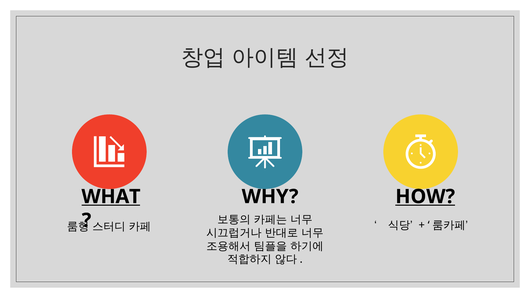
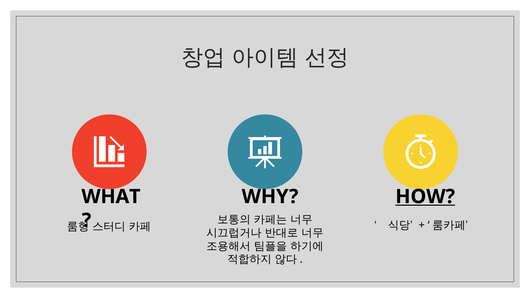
WHAT underline: present -> none (111, 197)
